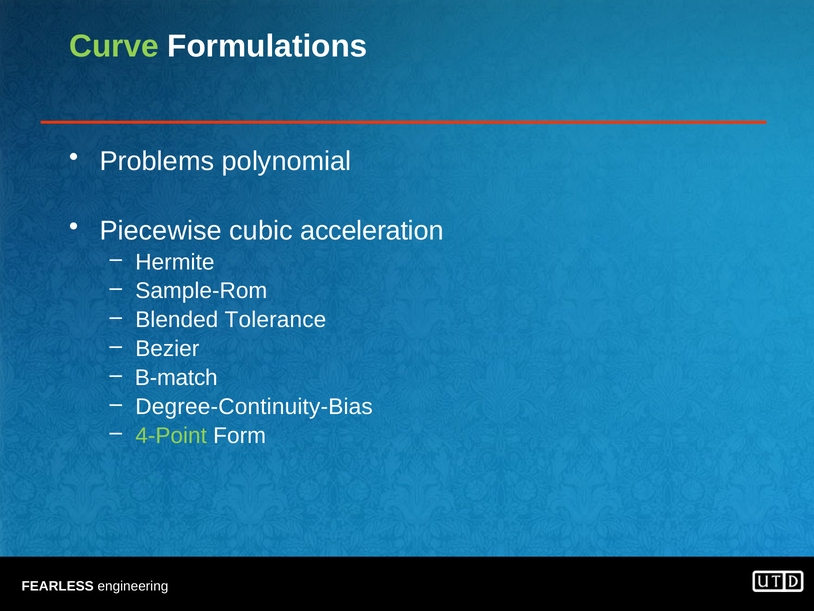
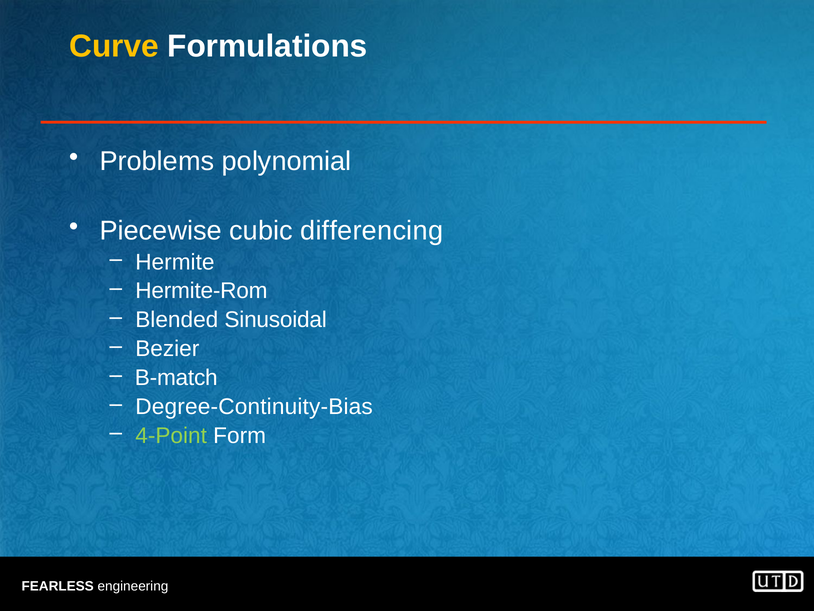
Curve colour: light green -> yellow (114, 46)
acceleration: acceleration -> differencing (372, 230)
Sample-Rom: Sample-Rom -> Hermite-Rom (201, 291)
Tolerance: Tolerance -> Sinusoidal (276, 320)
